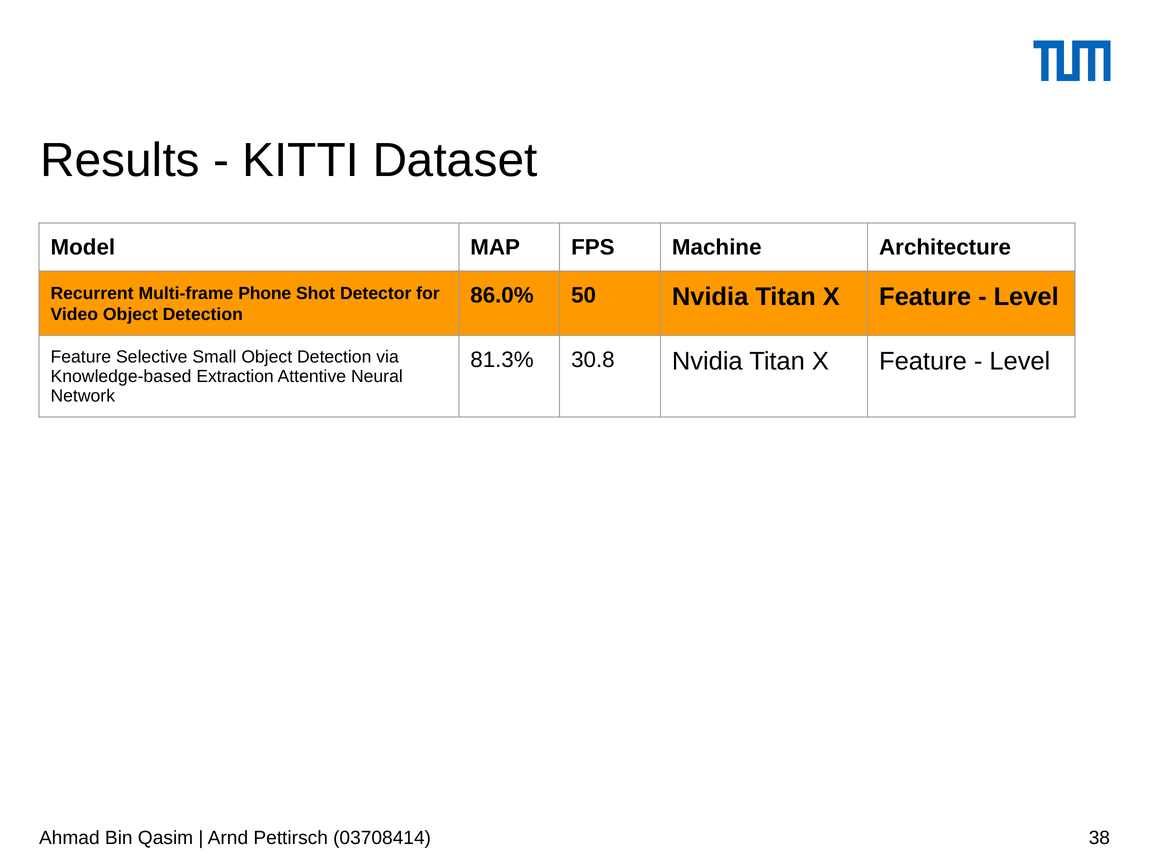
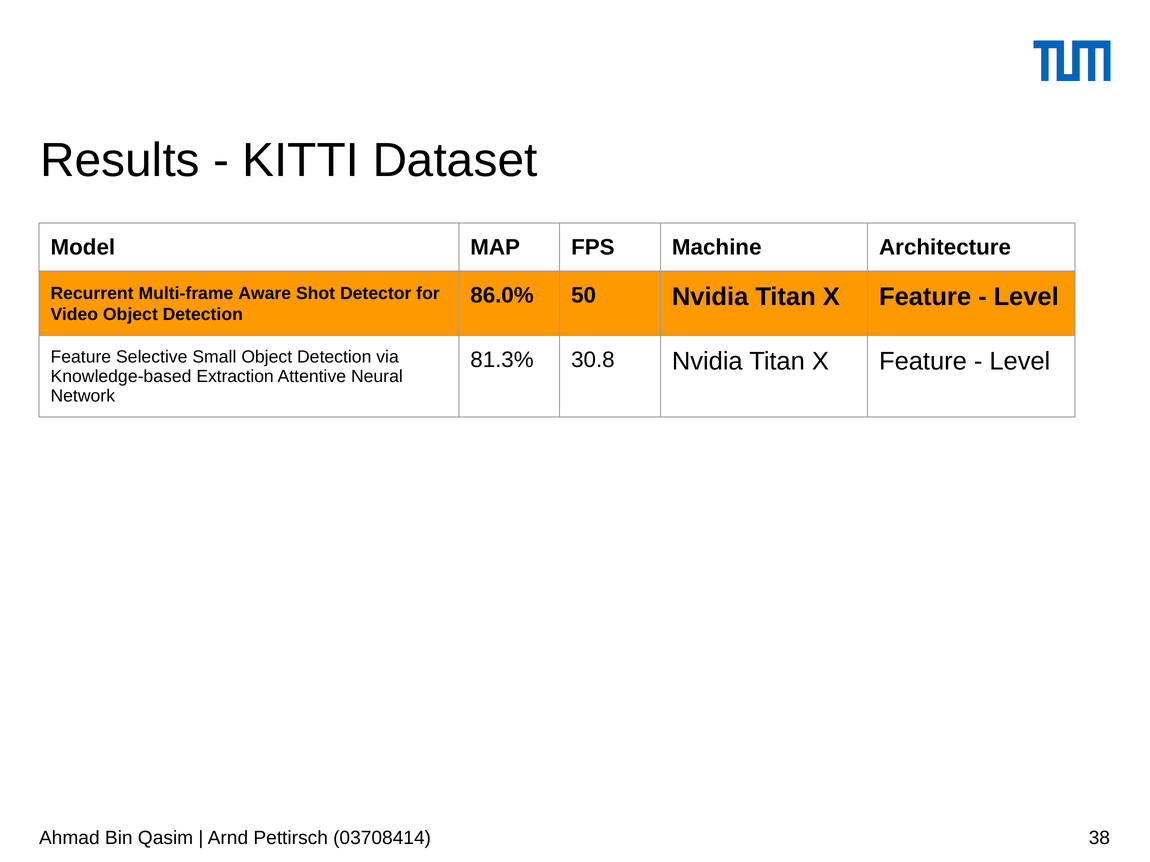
Phone: Phone -> Aware (265, 294)
